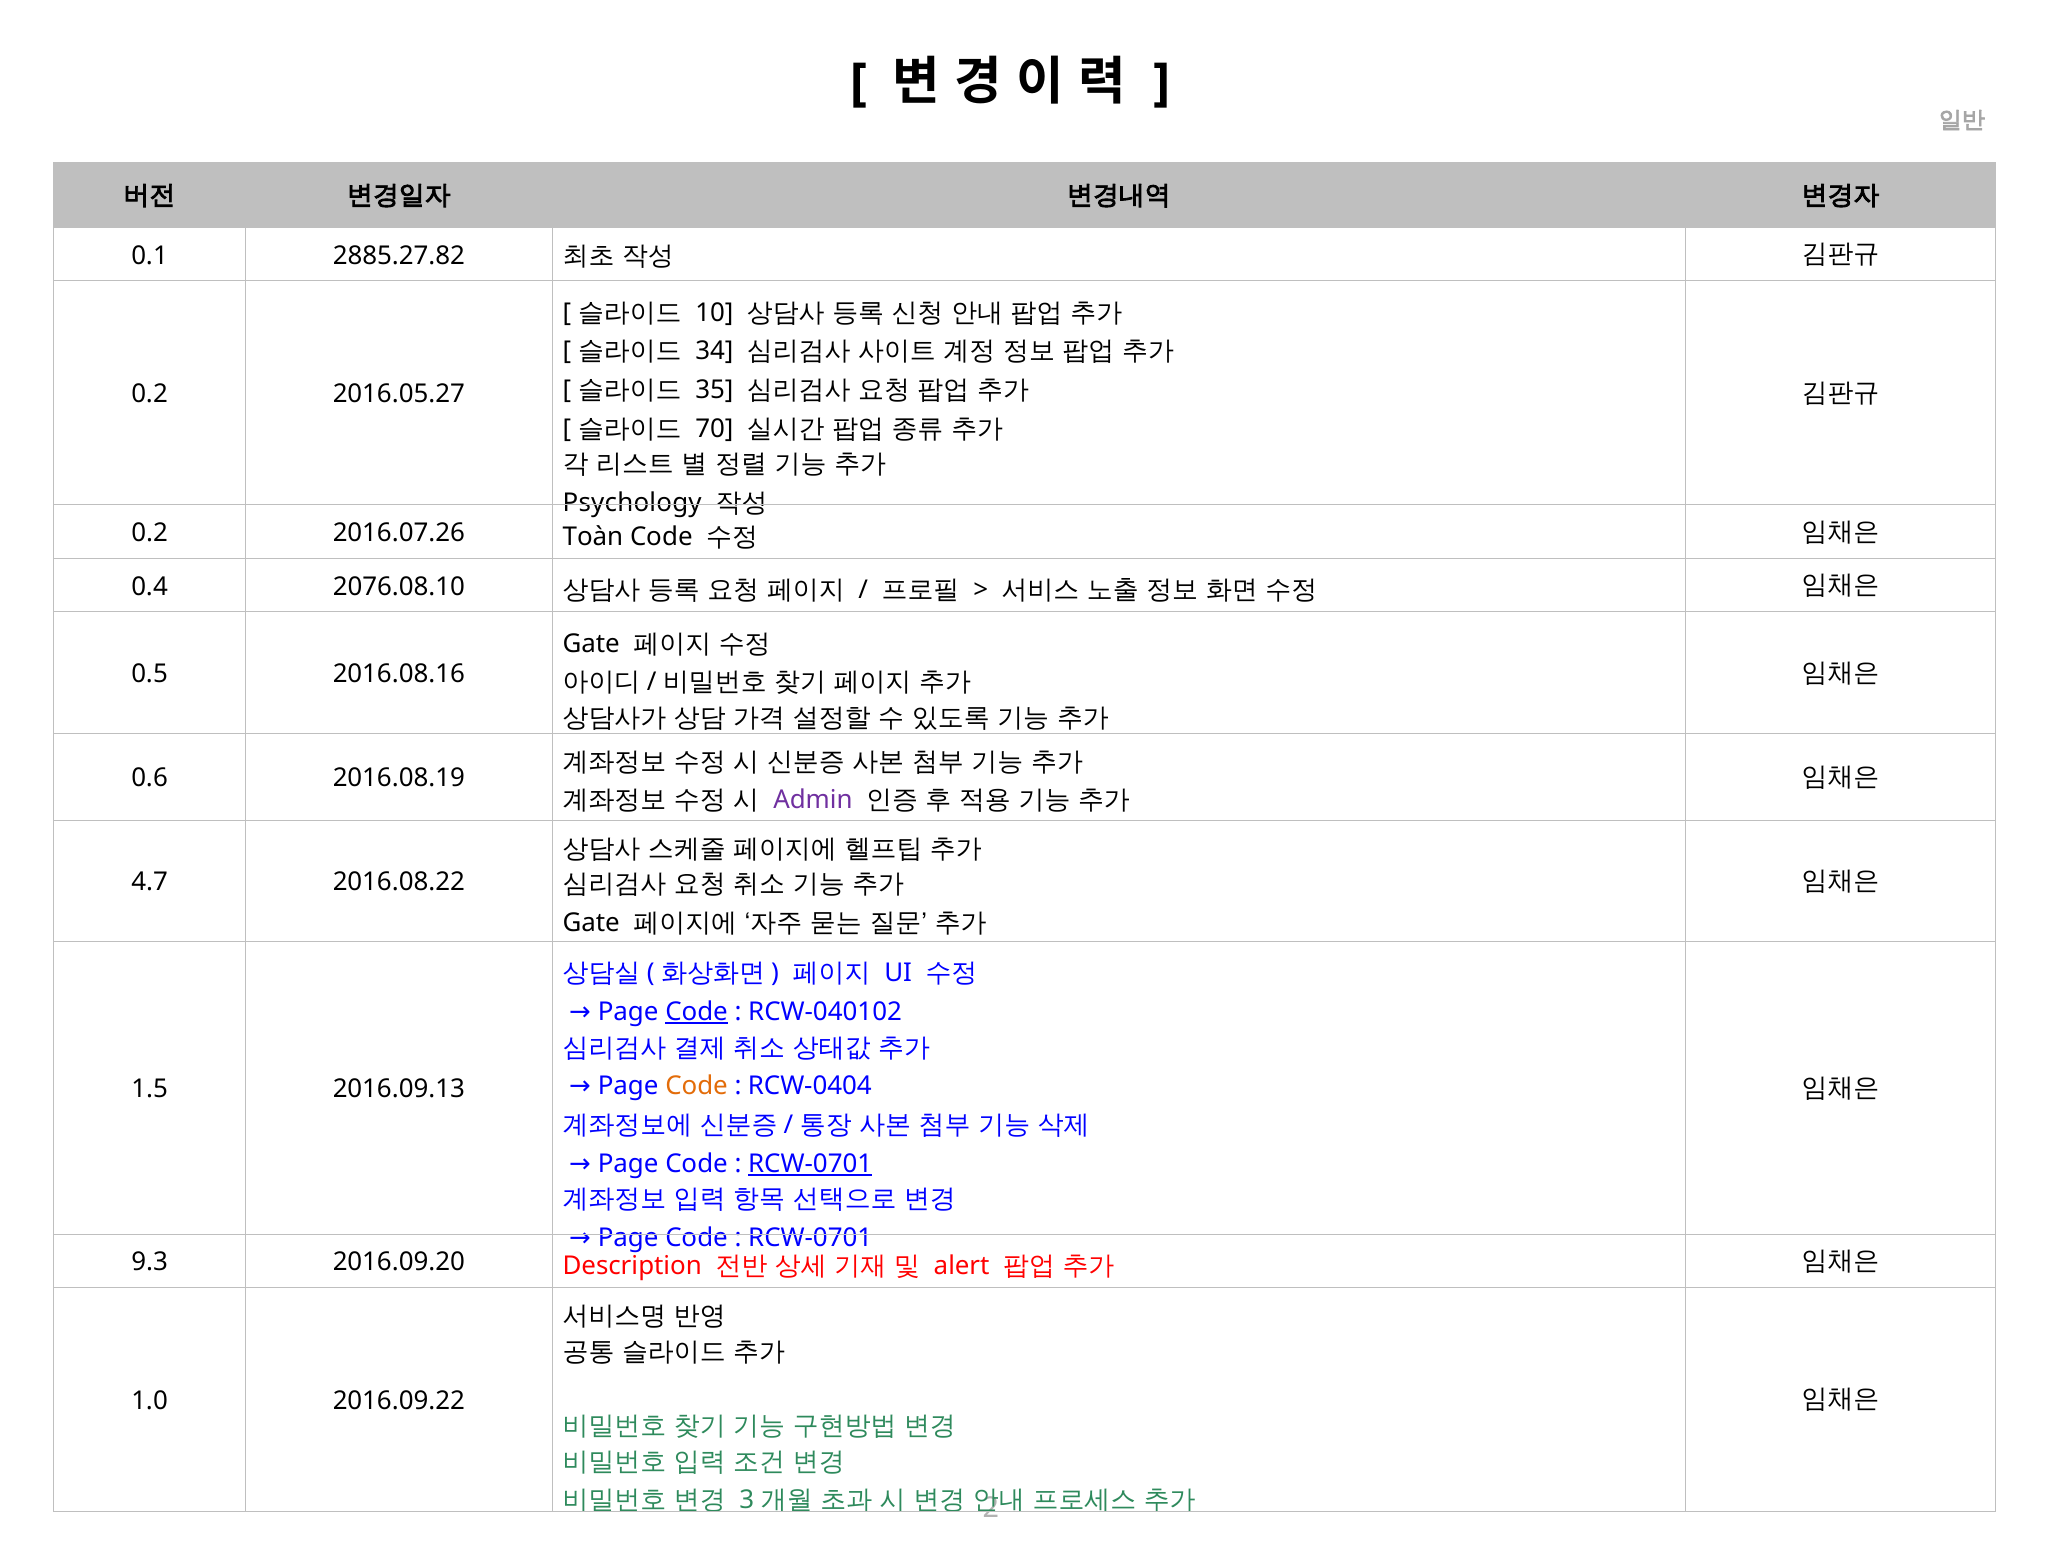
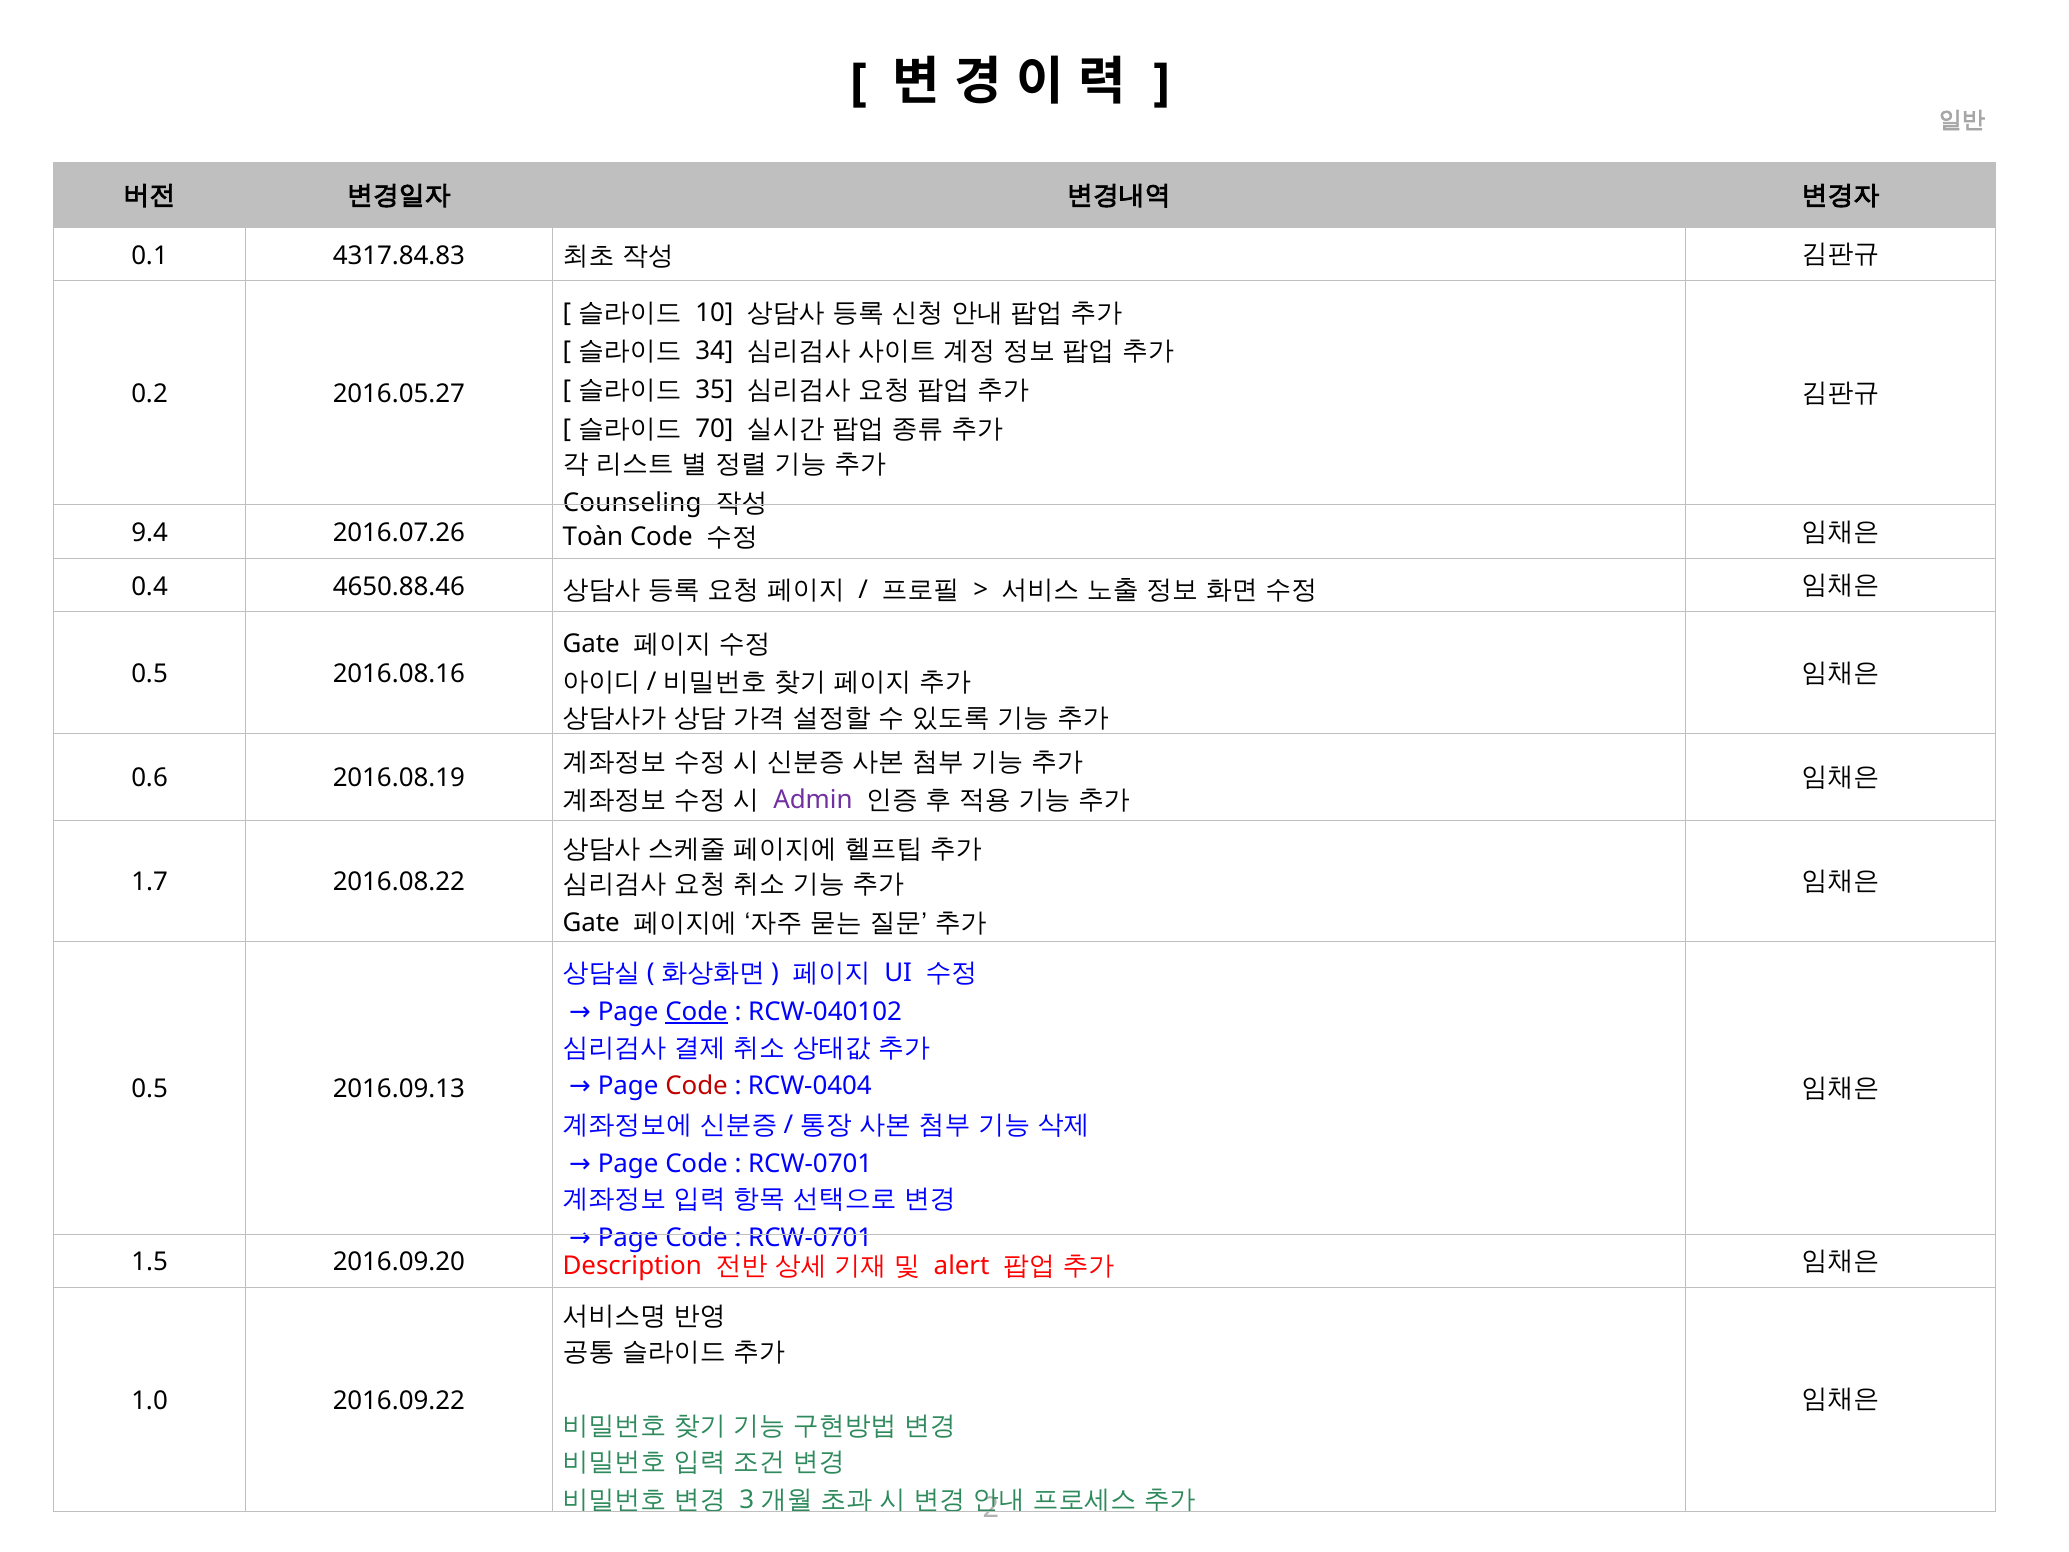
2885.27.82: 2885.27.82 -> 4317.84.83 (399, 255)
Psychology: Psychology -> Counseling (632, 503)
0.2: 0.2 -> 9.4 (150, 533)
2076.08.10: 2076.08.10 -> 4650.88.46 (399, 586)
4.7: 4.7 -> 1.7 (150, 882)
Code colour: orange -> red (697, 1086)
1.5: 1.5 -> 0.5 (150, 1089)
RCW-0701 underline: present -> none (810, 1163)
9.3: 9.3 -> 1.5 (150, 1262)
